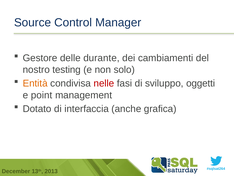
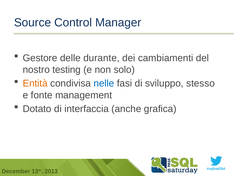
nelle colour: red -> blue (104, 83)
oggetti: oggetti -> stesso (201, 83)
point: point -> fonte (42, 95)
